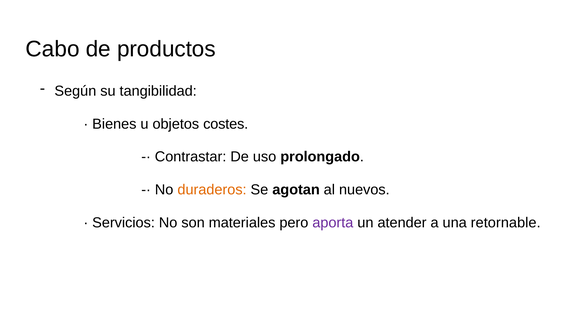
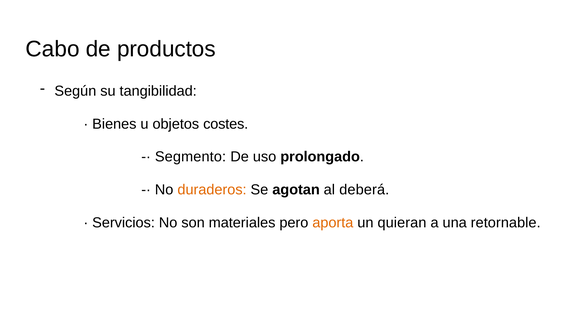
Contrastar: Contrastar -> Segmento (191, 157)
nuevos: nuevos -> deberá (364, 190)
aporta colour: purple -> orange (333, 222)
atender: atender -> quieran (402, 222)
